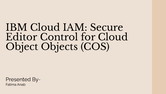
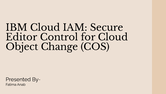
Objects: Objects -> Change (59, 47)
